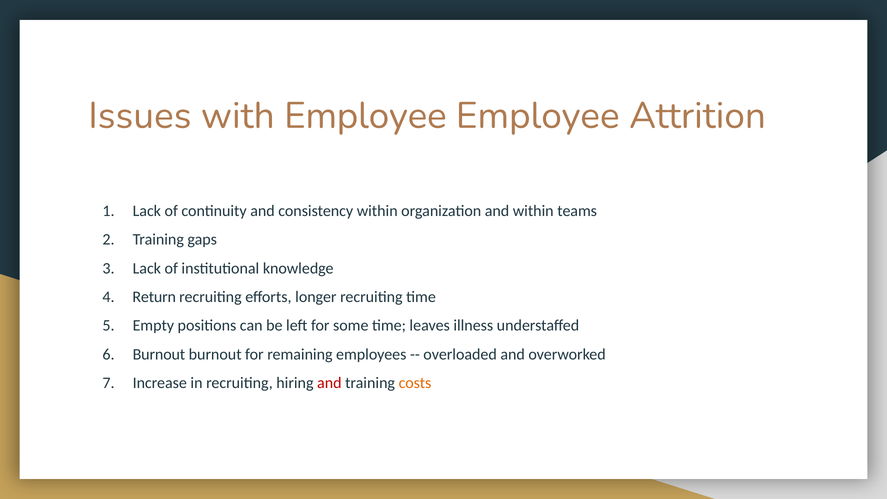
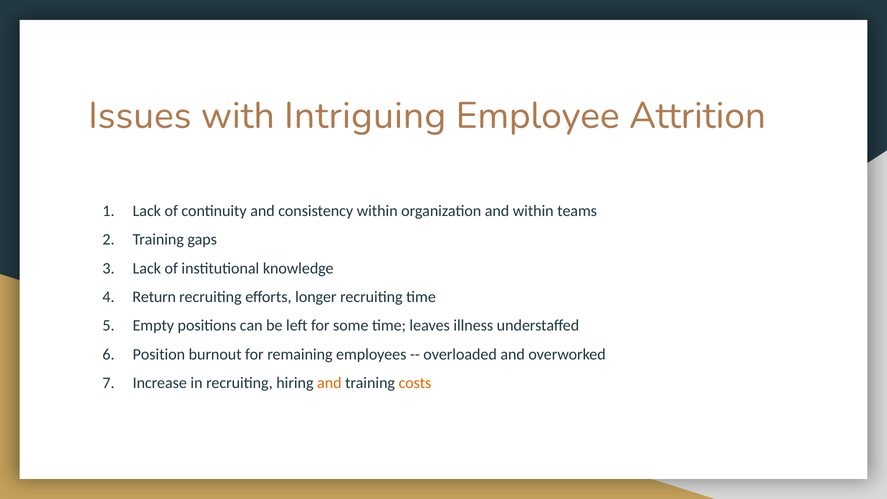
with Employee: Employee -> Intriguing (365, 116)
Burnout: Burnout -> Position (159, 354)
and colour: red -> orange (329, 383)
